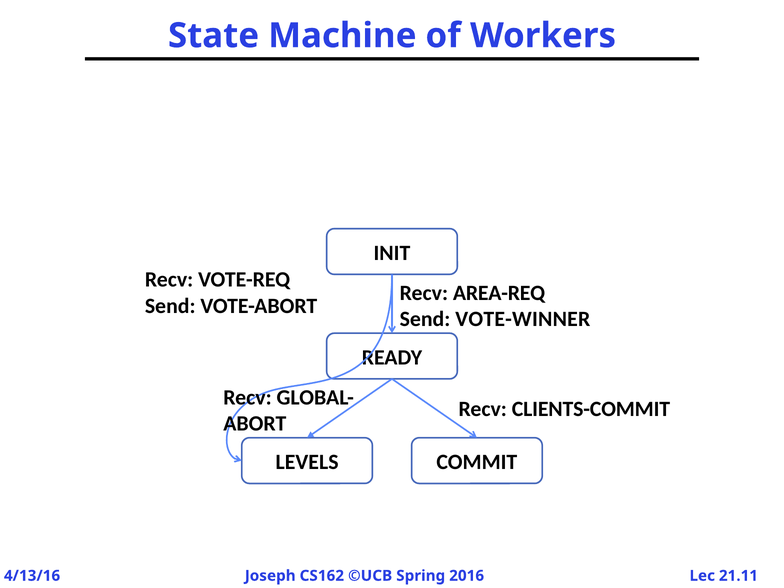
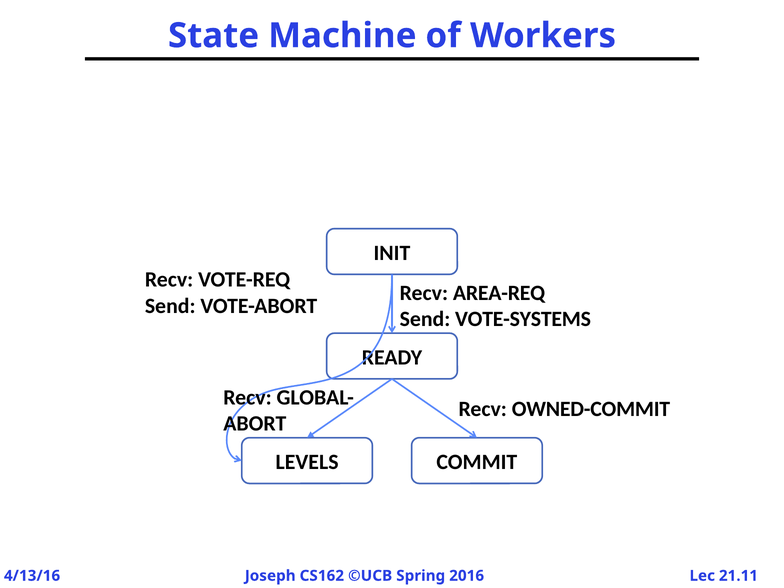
VOTE-WINNER: VOTE-WINNER -> VOTE-SYSTEMS (523, 319)
CLIENTS-COMMIT: CLIENTS-COMMIT -> OWNED-COMMIT (591, 409)
